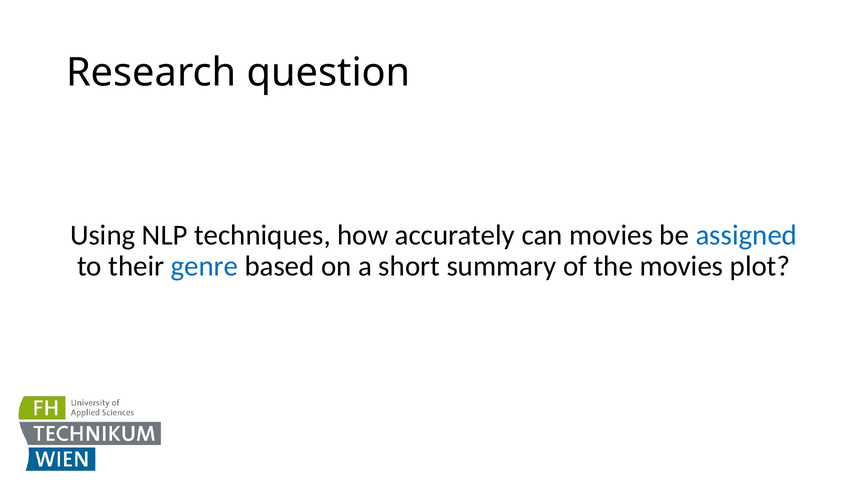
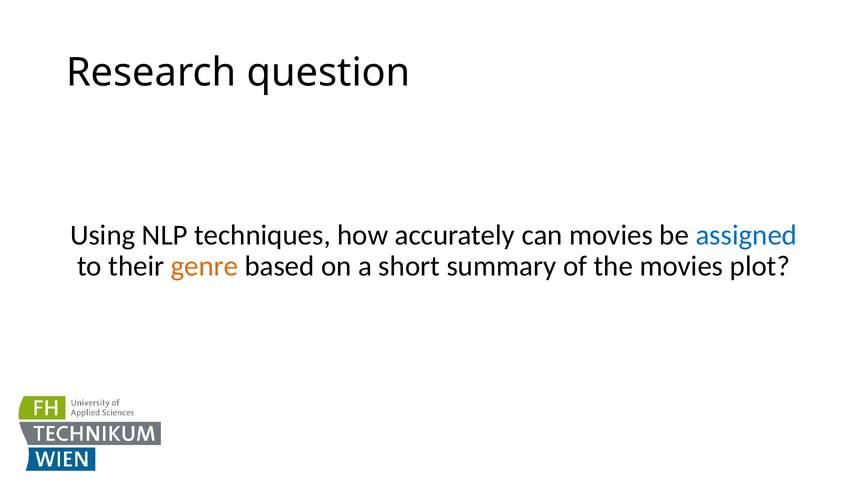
genre colour: blue -> orange (205, 267)
